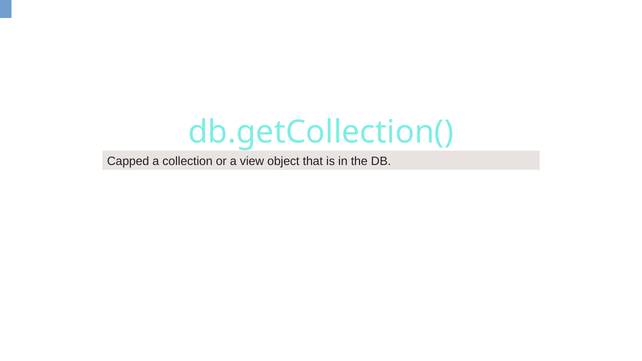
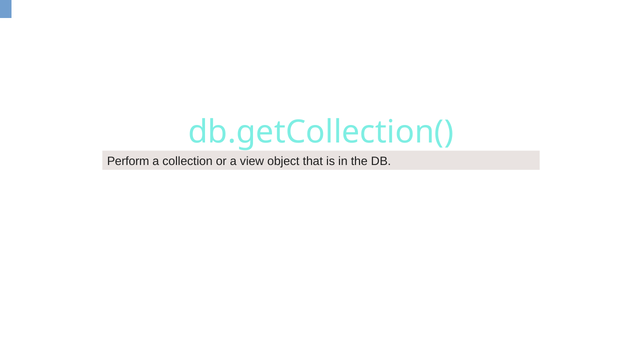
Capped: Capped -> Perform (128, 161)
